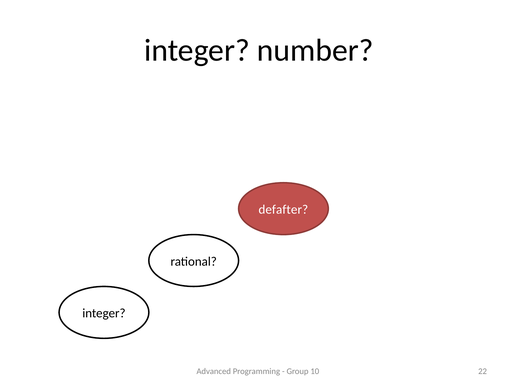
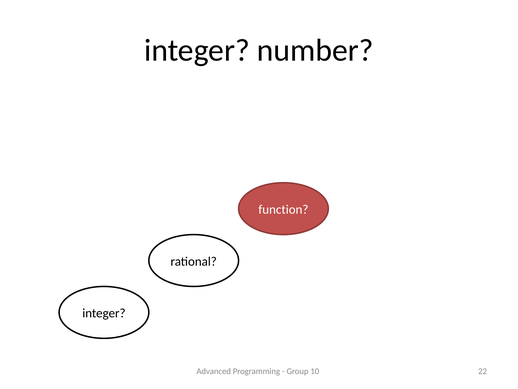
defafter: defafter -> function (283, 209)
